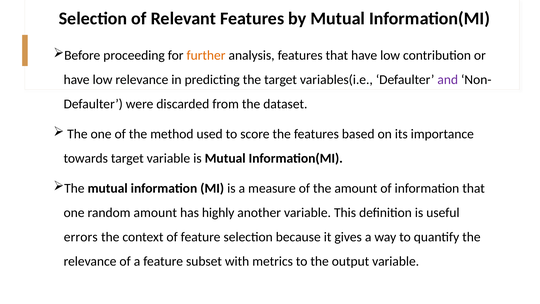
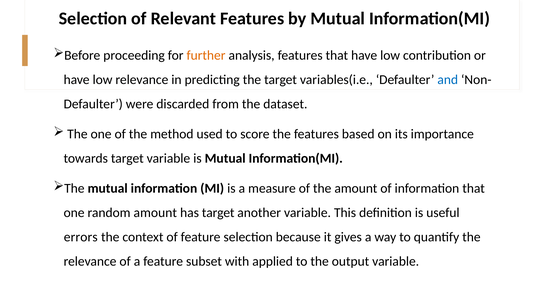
and colour: purple -> blue (448, 80)
has highly: highly -> target (218, 212)
metrics: metrics -> applied (273, 261)
